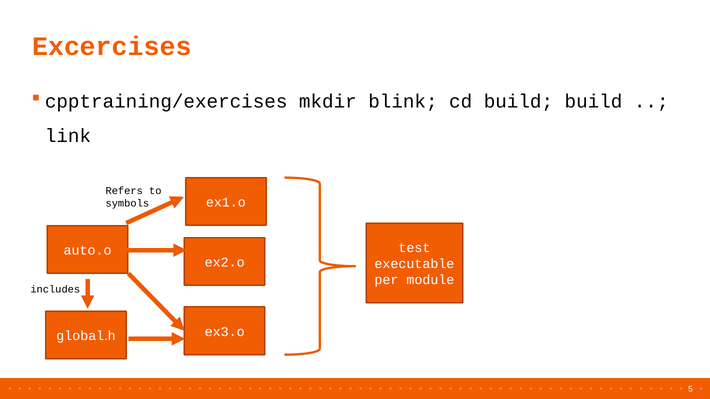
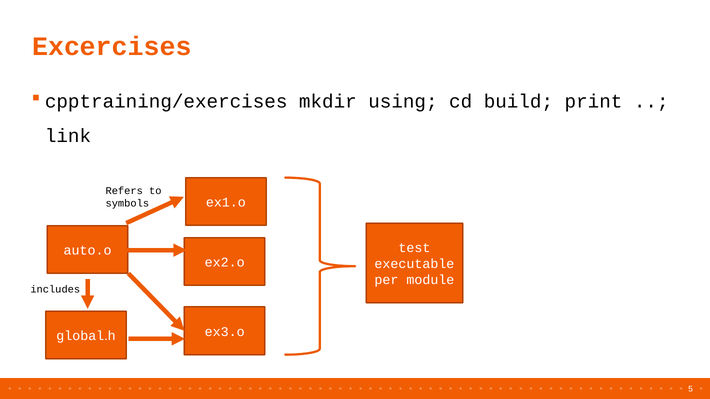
blink: blink -> using (403, 101)
build build: build -> print (593, 101)
